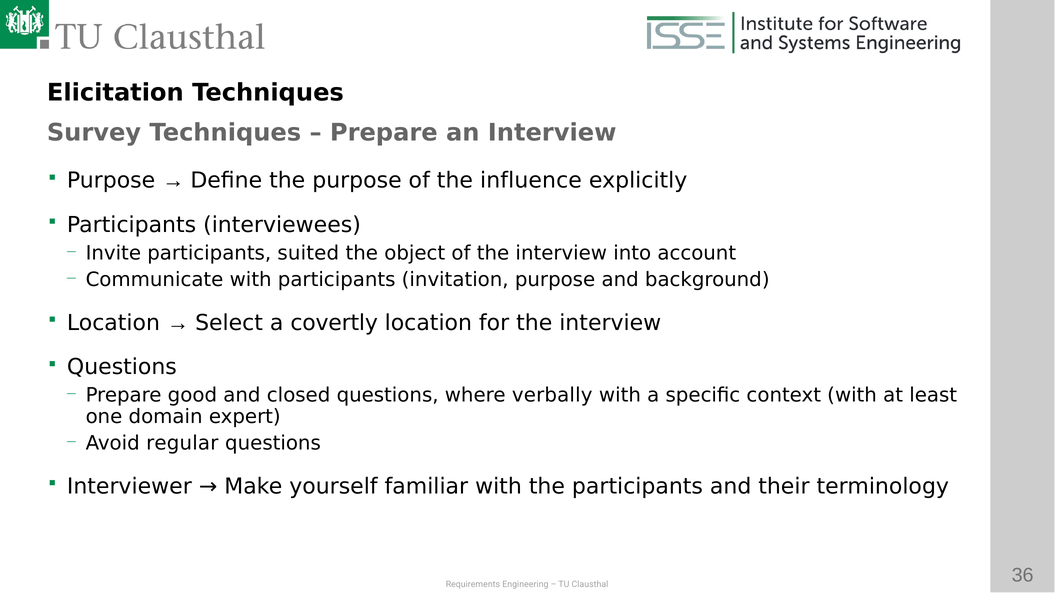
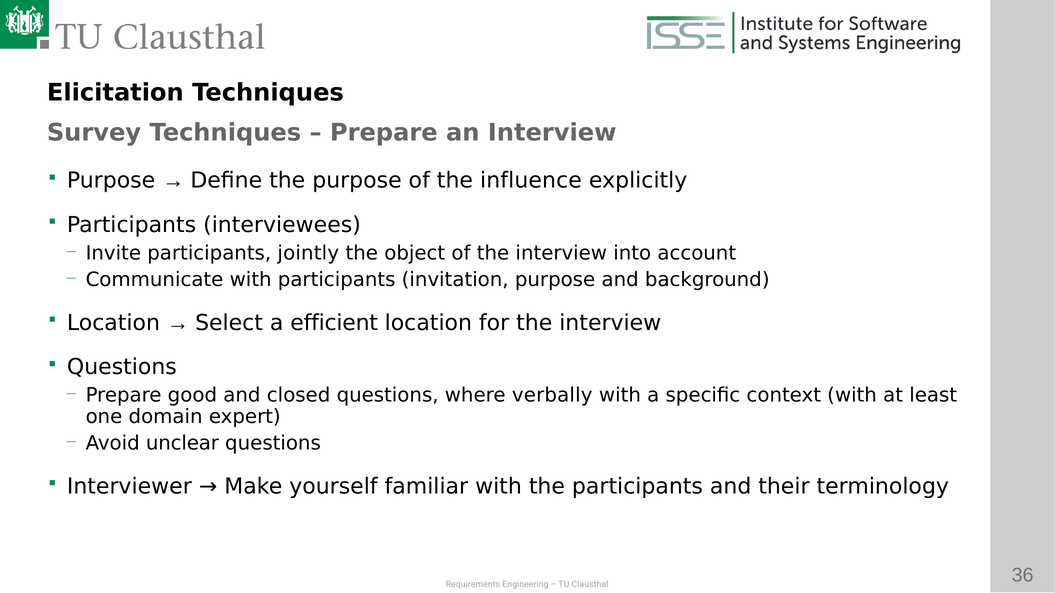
suited: suited -> jointly (308, 253)
covertly: covertly -> efficient (334, 323)
regular: regular -> unclear (182, 444)
